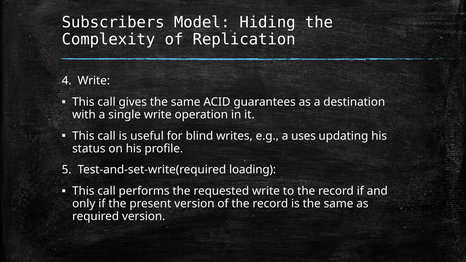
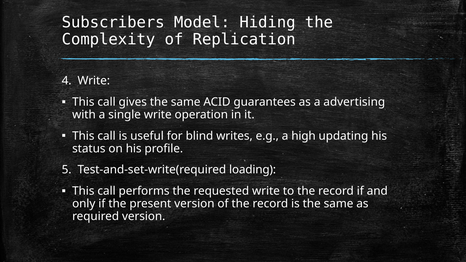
destination: destination -> advertising (354, 102)
uses: uses -> high (304, 136)
